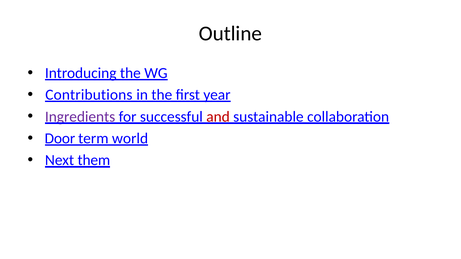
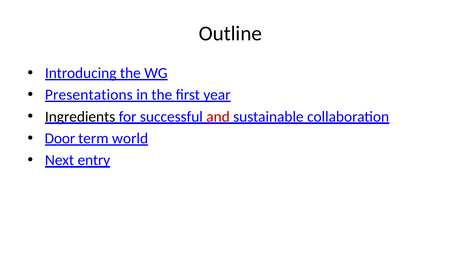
Contributions: Contributions -> Presentations (89, 95)
Ingredients colour: purple -> black (80, 117)
them: them -> entry (94, 160)
